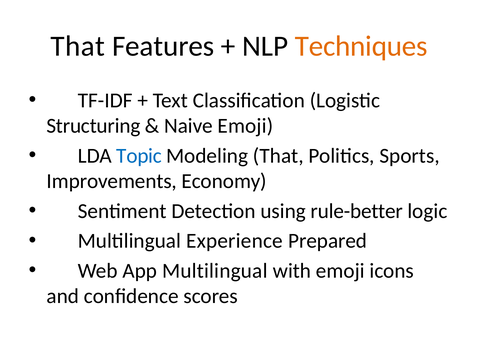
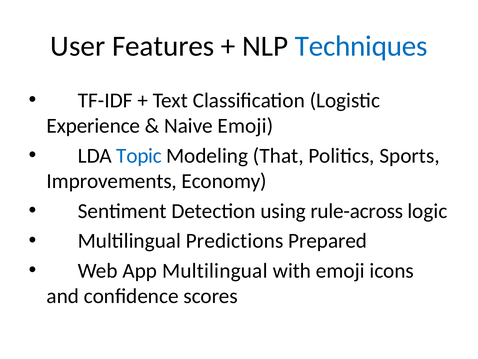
That: That -> User (78, 46)
Techniques colour: orange -> blue (361, 46)
Structuring: Structuring -> Experience (93, 126)
rule-better: rule-better -> rule-across (357, 211)
Experience: Experience -> Predictions (235, 241)
